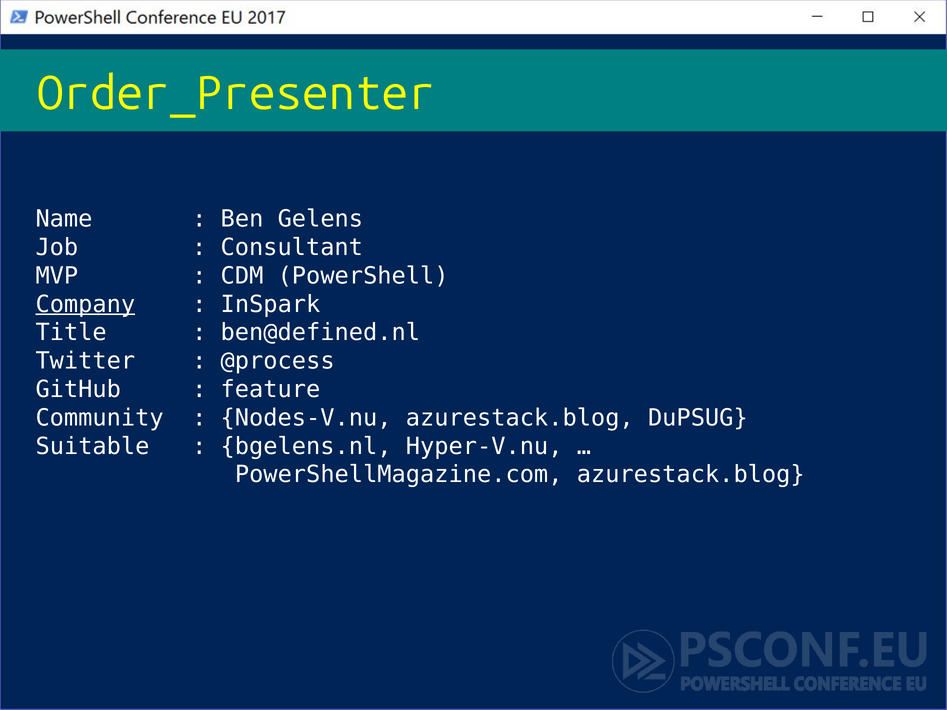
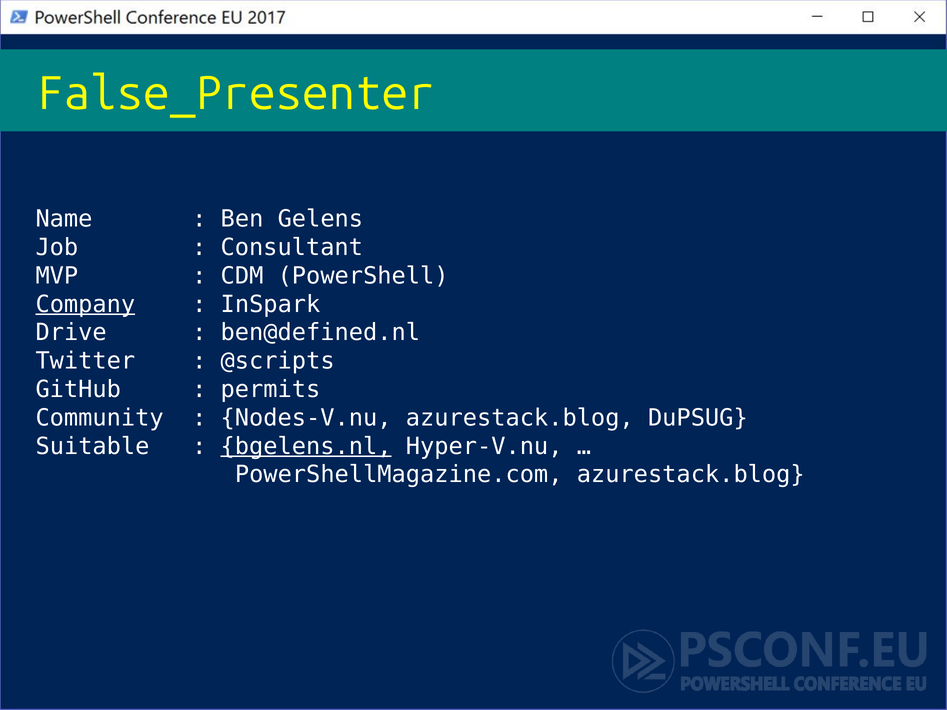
Order_Presenter: Order_Presenter -> False_Presenter (236, 94)
Title: Title -> Drive (71, 333)
@process: @process -> @scripts (278, 361)
feature: feature -> permits (270, 390)
bgelens.nl underline: none -> present (306, 446)
